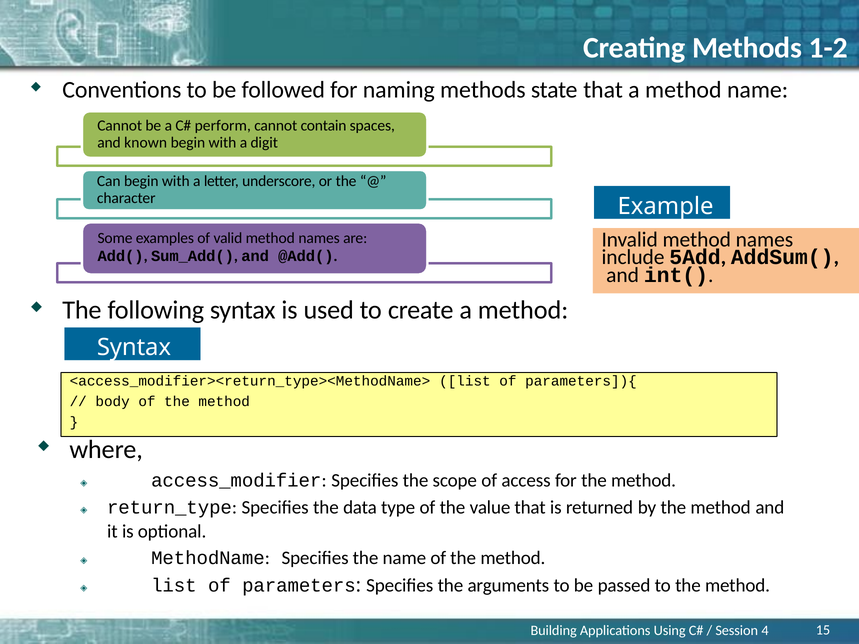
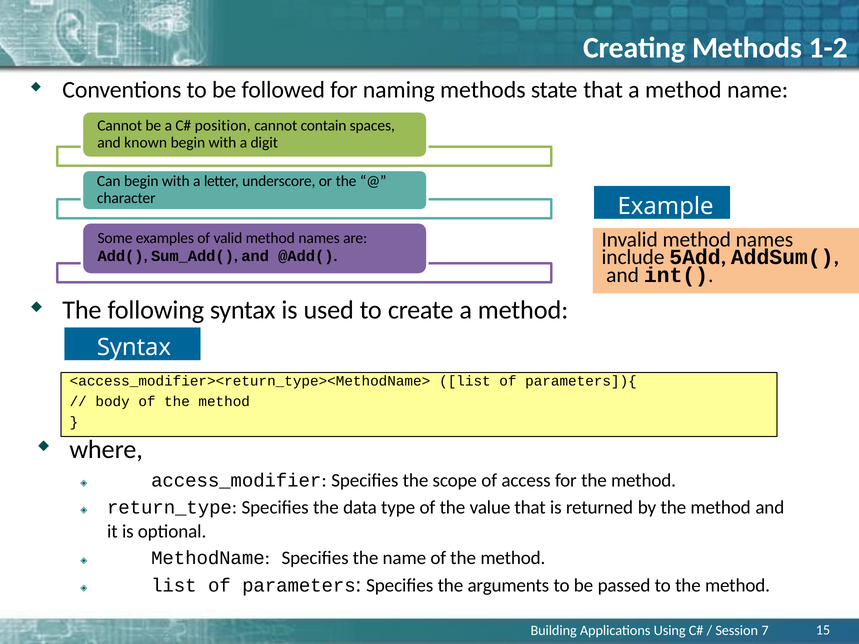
perform: perform -> position (223, 126)
4: 4 -> 7 (765, 631)
